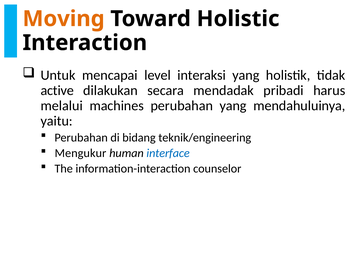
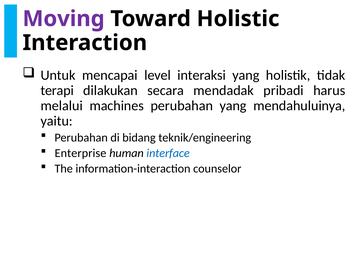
Moving colour: orange -> purple (64, 19)
active: active -> terapi (57, 90)
Mengukur: Mengukur -> Enterprise (80, 153)
